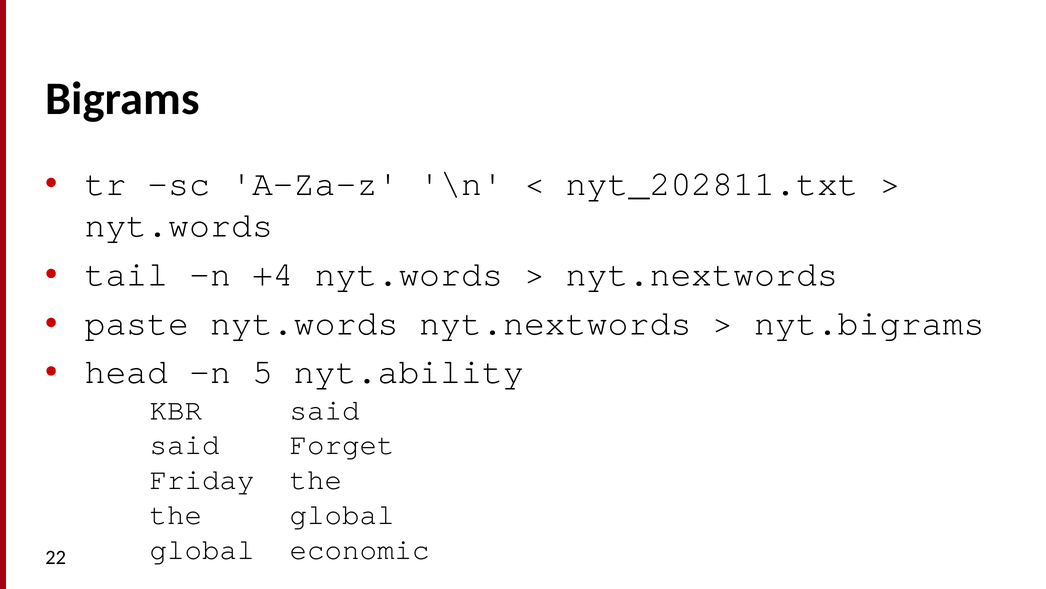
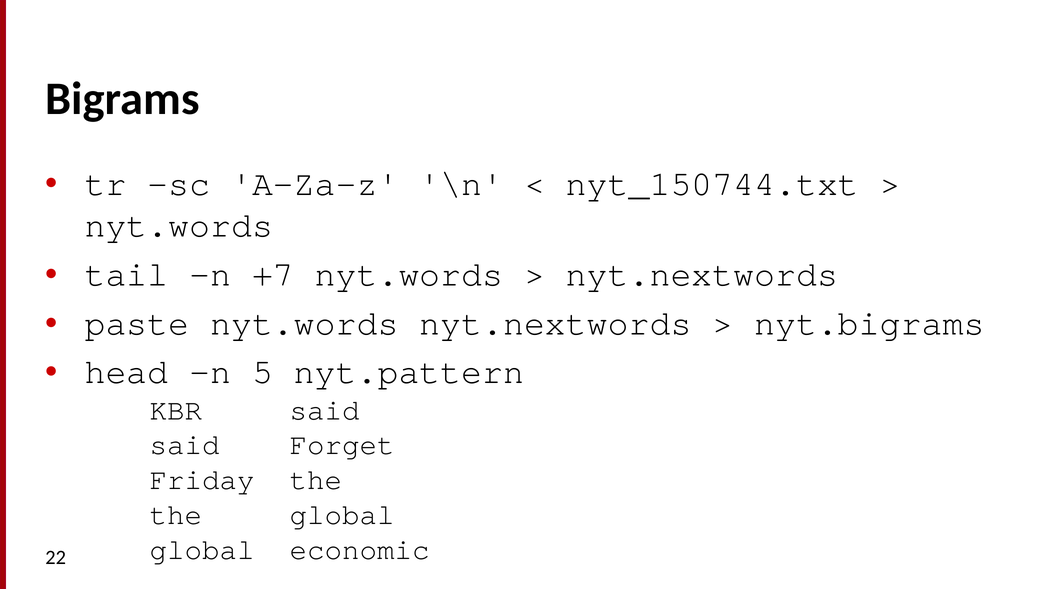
nyt_202811.txt: nyt_202811.txt -> nyt_150744.txt (712, 183)
+4: +4 -> +7 (273, 274)
nyt.ability: nyt.ability -> nyt.pattern (409, 372)
